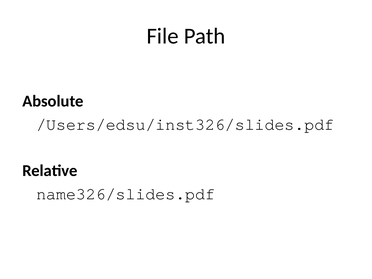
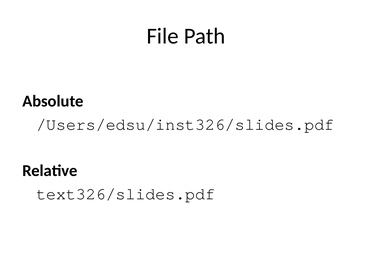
name326/slides.pdf: name326/slides.pdf -> text326/slides.pdf (126, 194)
